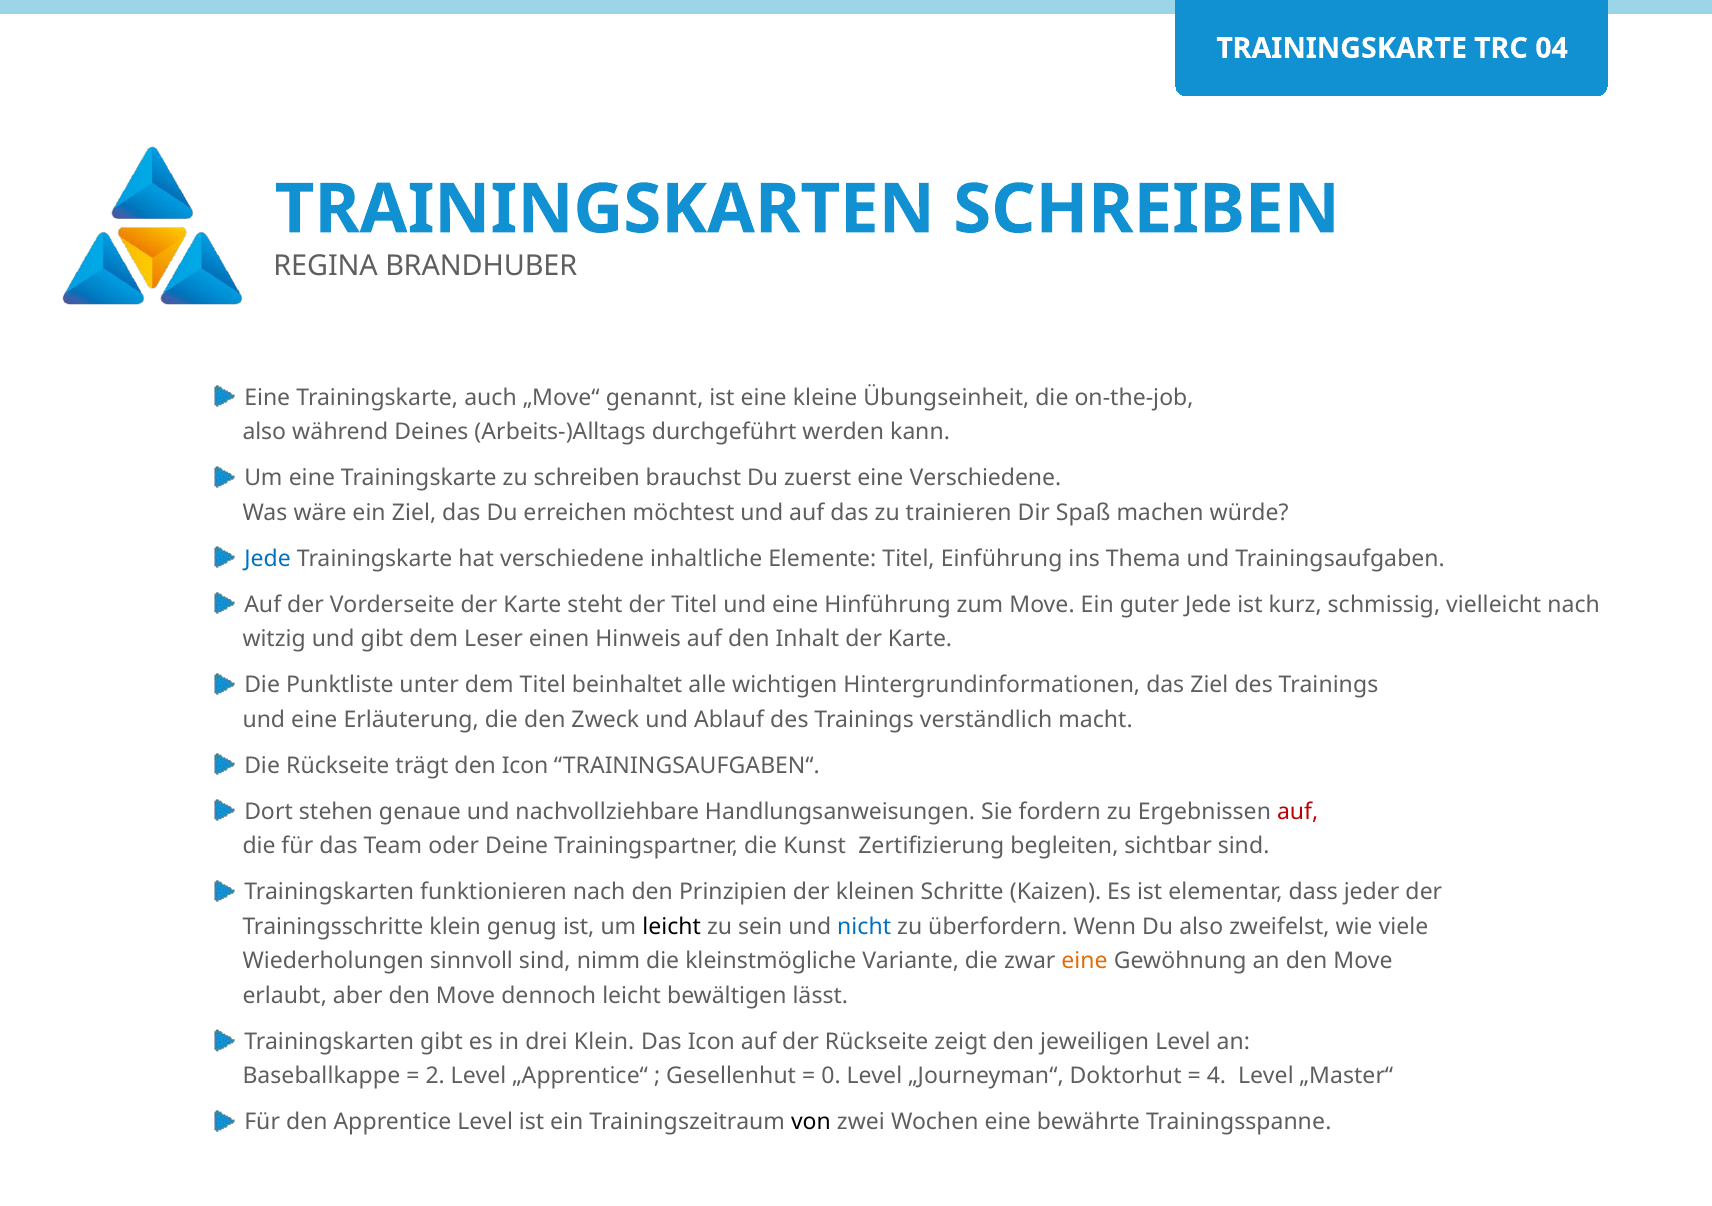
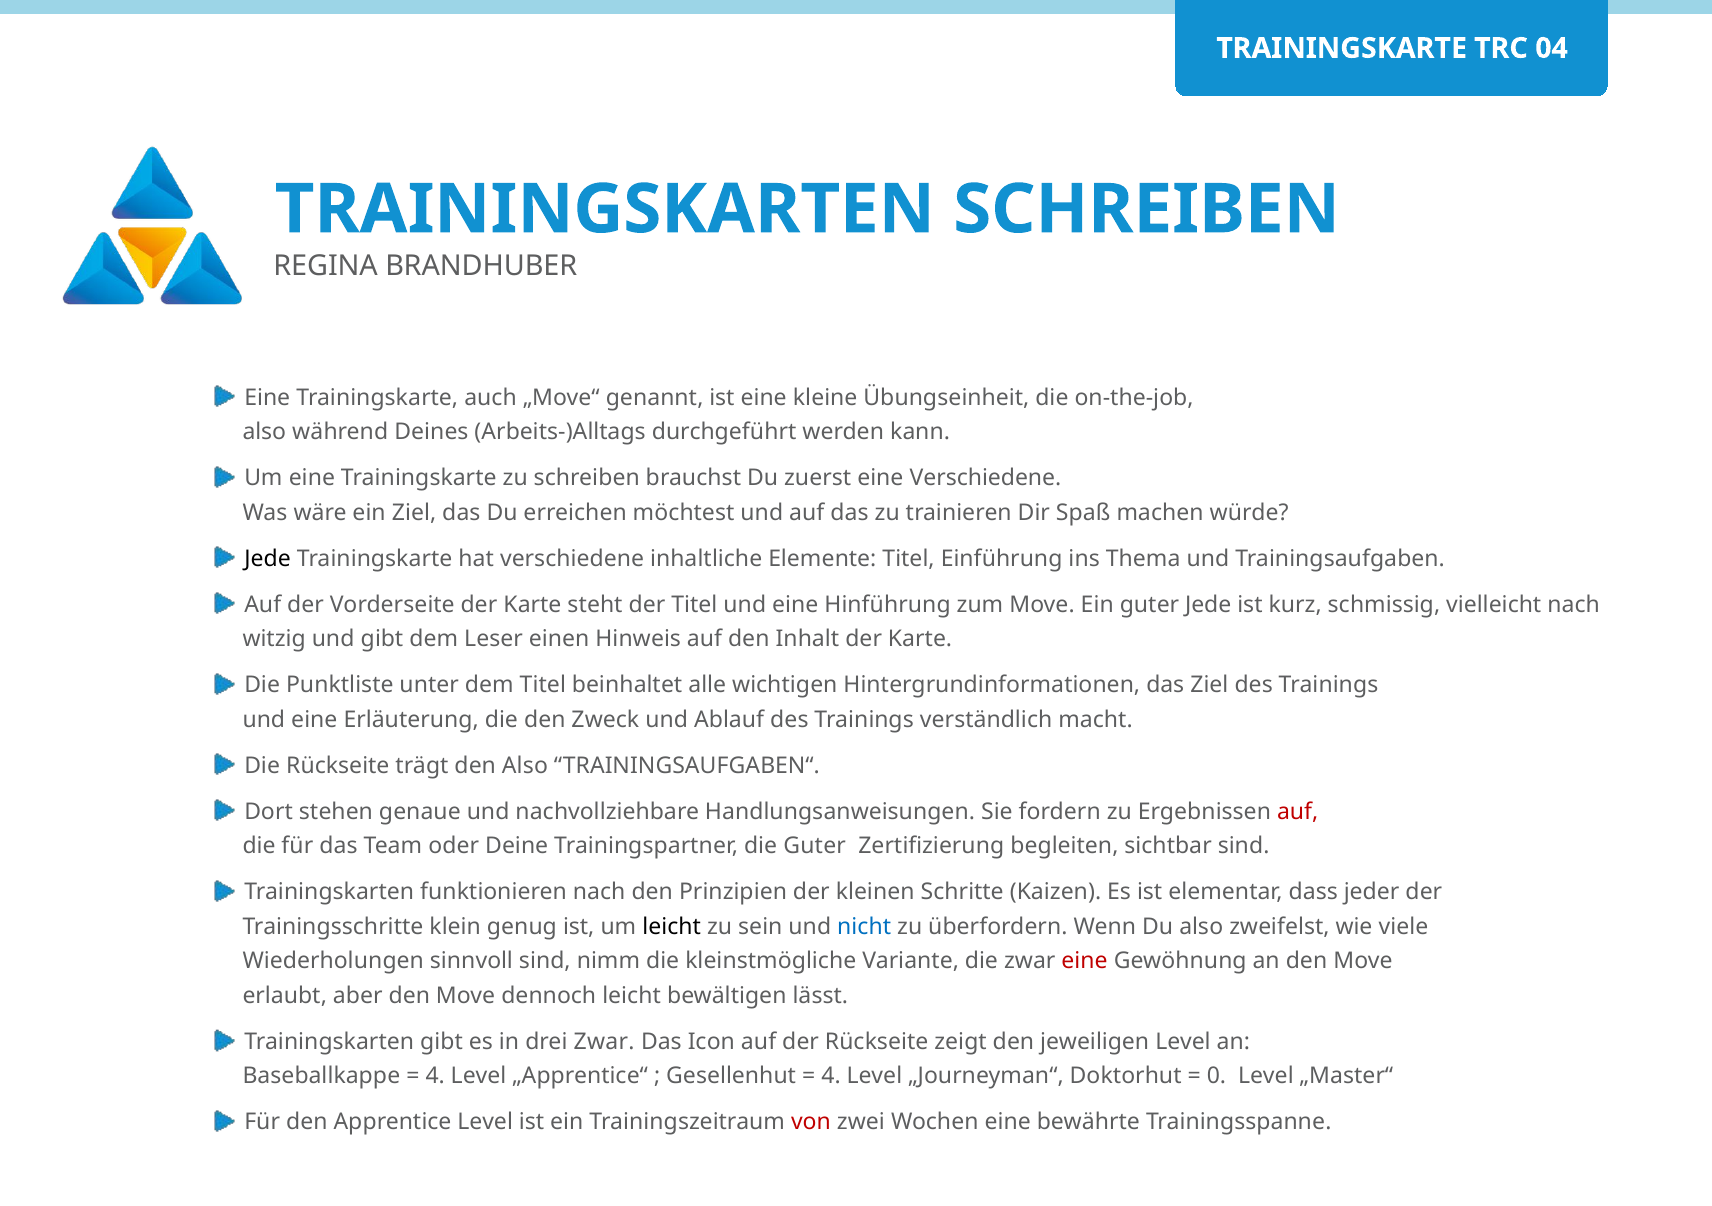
Jede colour: blue -> black (268, 558)
den Icon: Icon -> Also (525, 765)
die Kunst: Kunst -> Guter (815, 846)
eine colour: orange -> red (1085, 961)
drei Klein: Klein -> Zwar (604, 1041)
2: 2 -> 4 (435, 1076)
0: 0 -> 4 (831, 1076)
4: 4 -> 0 (1216, 1076)
von colour: black -> red (811, 1122)
